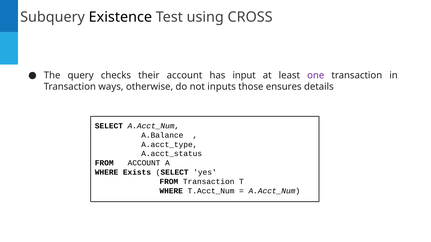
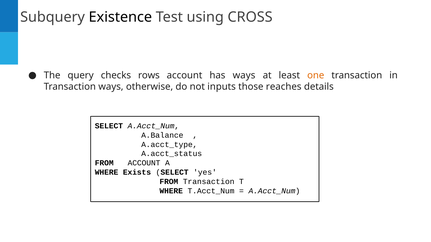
their: their -> rows (149, 75)
has input: input -> ways (244, 75)
one colour: purple -> orange (316, 75)
ensures: ensures -> reaches (284, 87)
